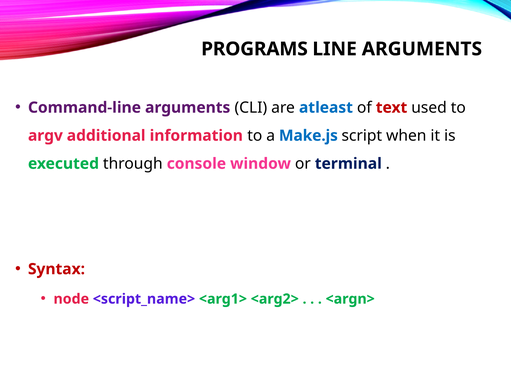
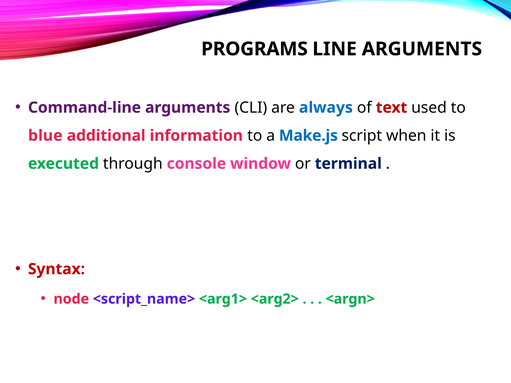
atleast: atleast -> always (326, 108)
argv: argv -> blue (45, 136)
